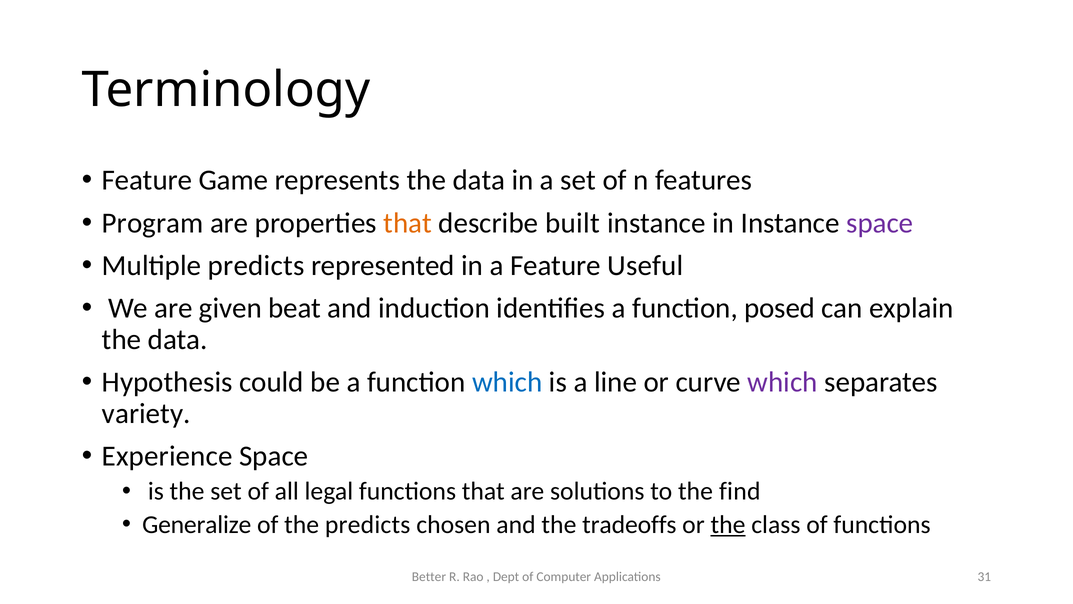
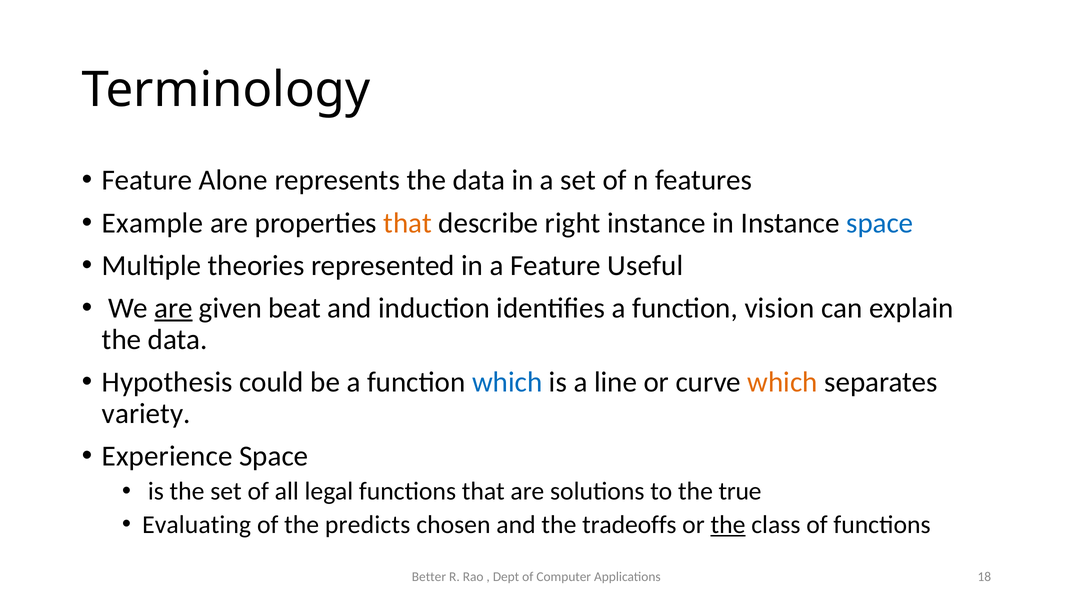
Game: Game -> Alone (233, 180)
Program: Program -> Example (153, 223)
built: built -> right (573, 223)
space colour: purple -> blue (880, 223)
Multiple predicts: predicts -> theories (256, 265)
are underline: none -> present (173, 308)
posed: posed -> vision (779, 308)
which colour: purple -> orange (783, 382)
find: find -> true (740, 491)
Generalize: Generalize -> Evaluating (197, 524)
31: 31 -> 18 (984, 576)
